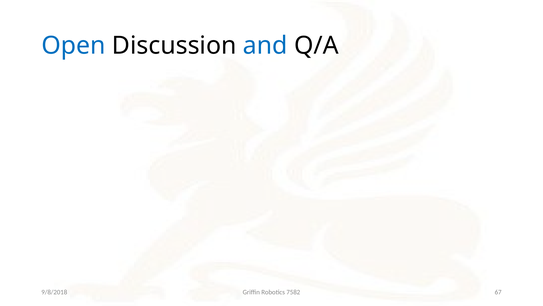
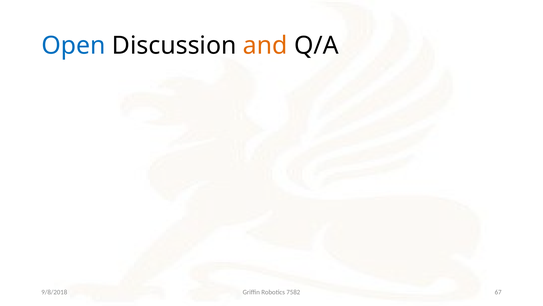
and colour: blue -> orange (265, 46)
